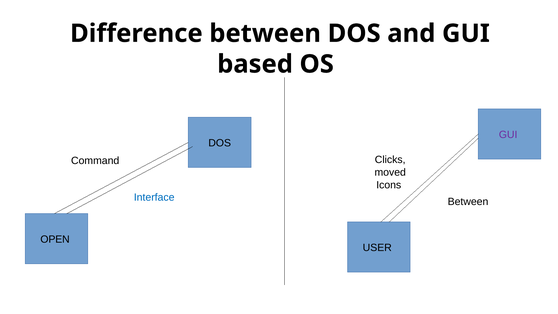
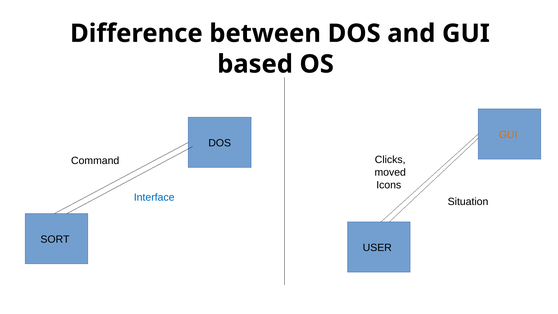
GUI colour: purple -> orange (508, 135)
Between: Between -> Situation (468, 202)
OPEN: OPEN -> SORT (55, 239)
